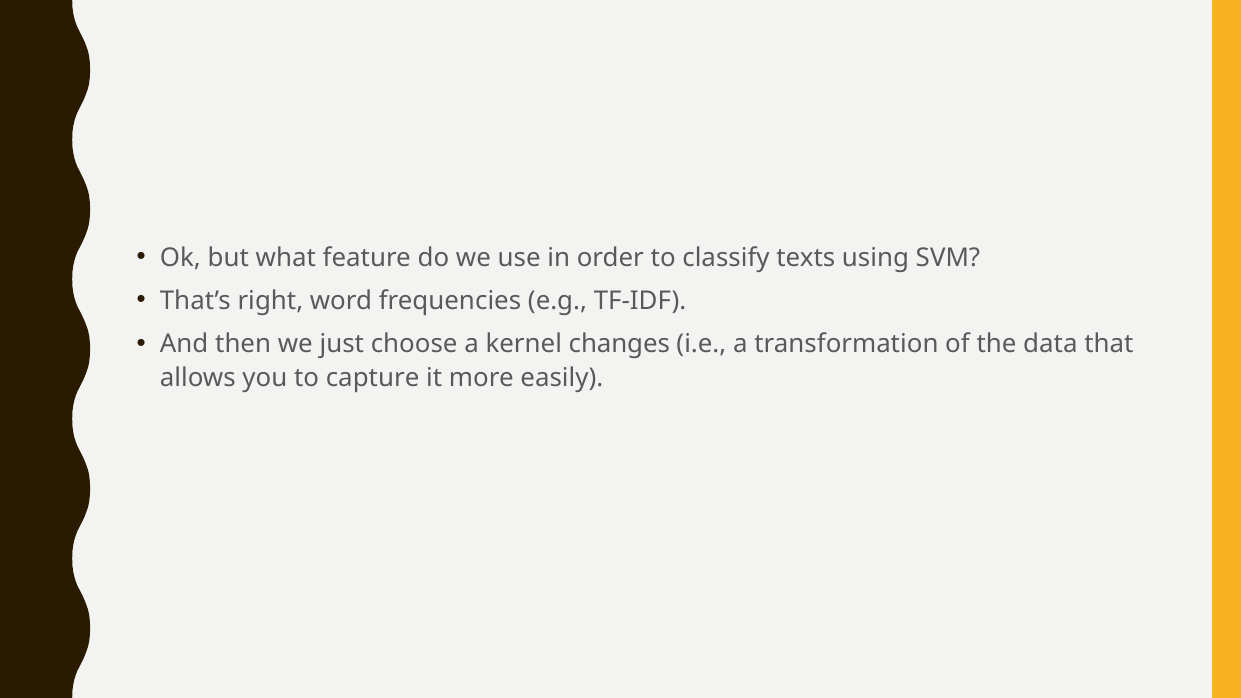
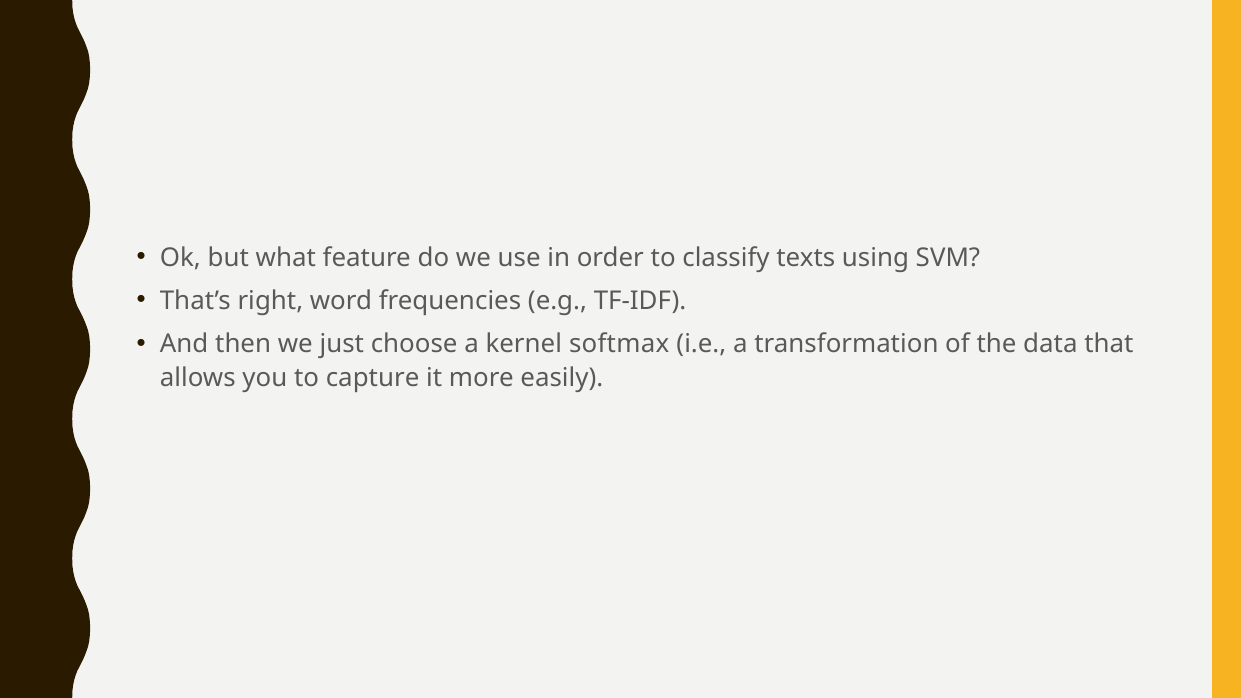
changes: changes -> softmax (619, 344)
